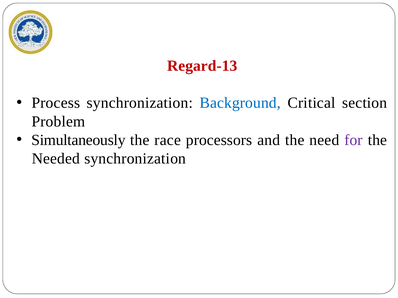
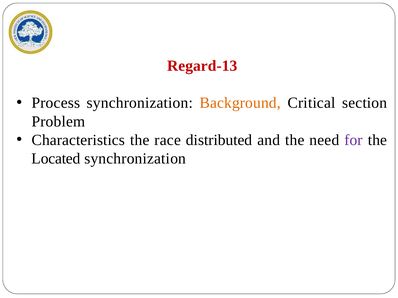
Background colour: blue -> orange (240, 103)
Simultaneously: Simultaneously -> Characteristics (78, 140)
processors: processors -> distributed (219, 140)
Needed: Needed -> Located (56, 159)
